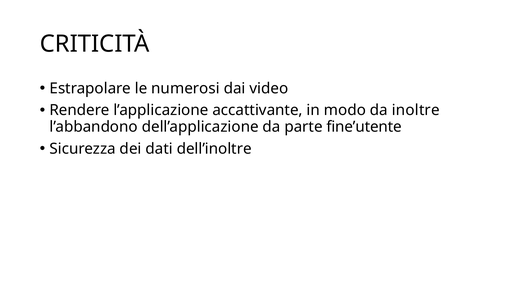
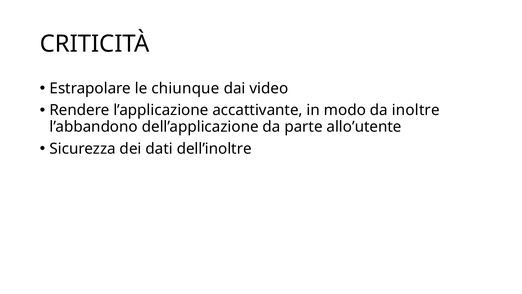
numerosi: numerosi -> chiunque (185, 88)
fine’utente: fine’utente -> allo’utente (364, 127)
